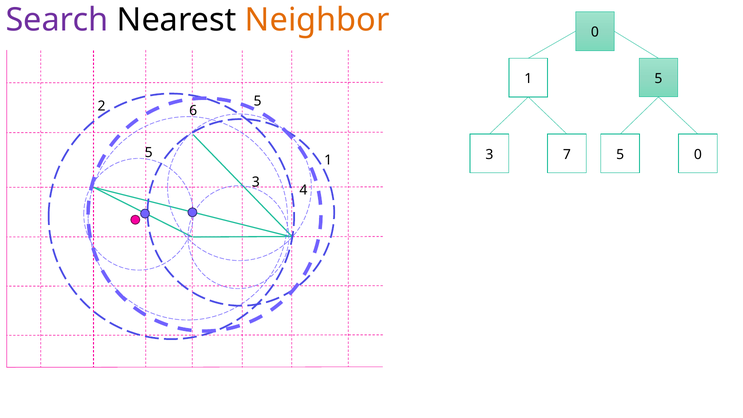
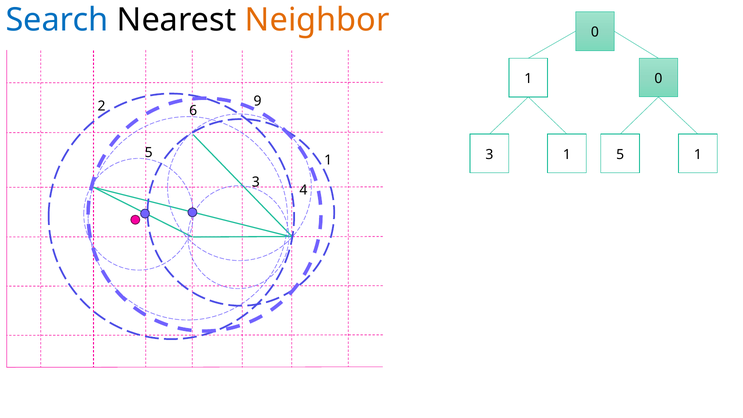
Search colour: purple -> blue (57, 20)
1 5: 5 -> 0 (658, 79)
2 5: 5 -> 9 (258, 101)
3 7: 7 -> 1 (567, 154)
5 0: 0 -> 1 (698, 154)
